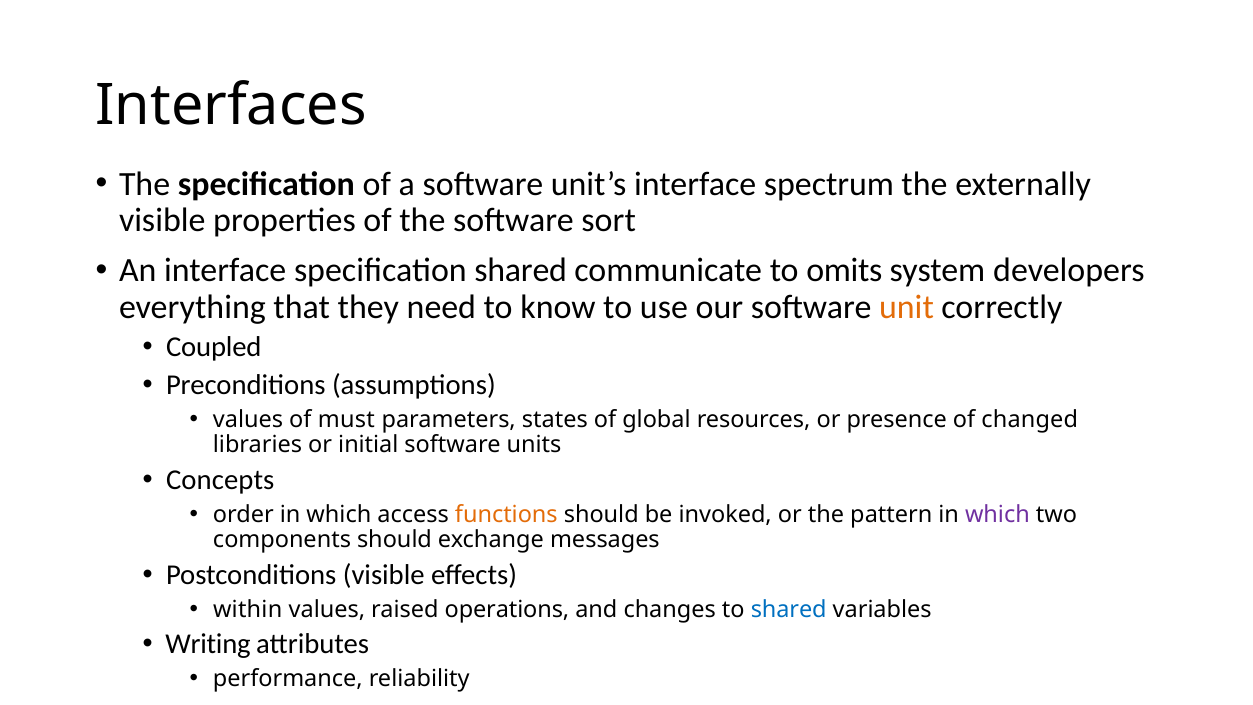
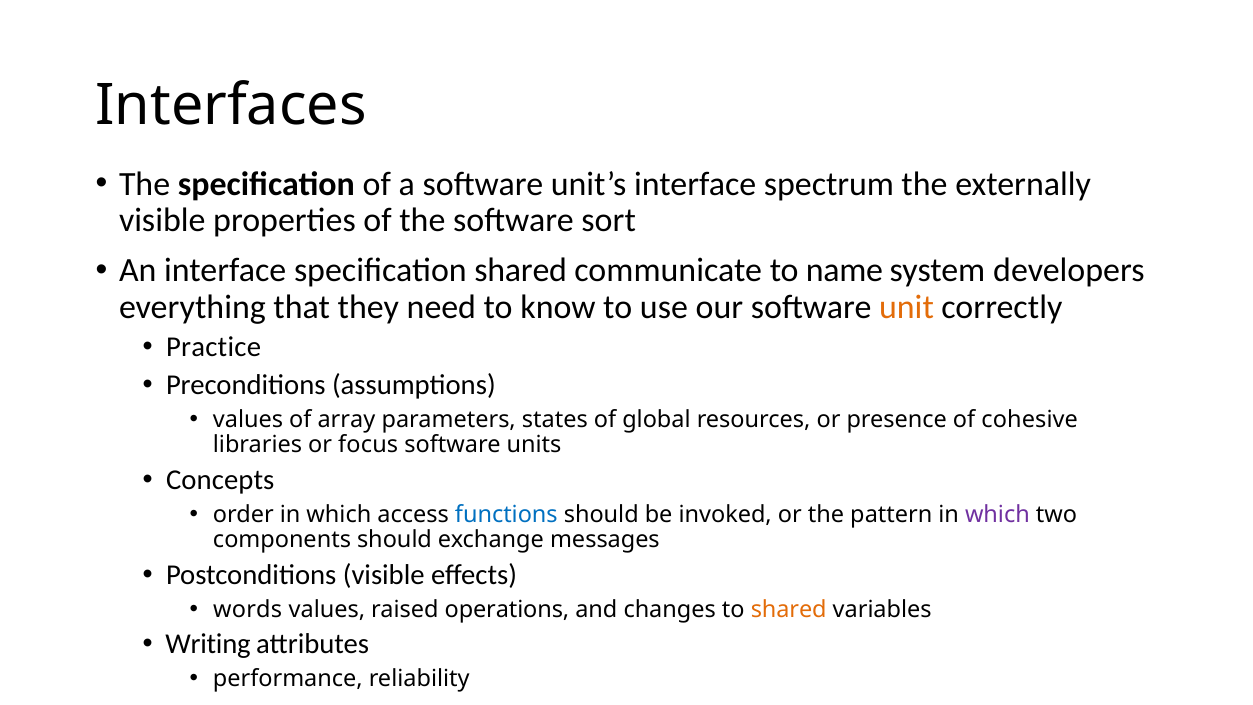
omits: omits -> name (844, 270)
Coupled: Coupled -> Practice (214, 347)
must: must -> array (346, 420)
changed: changed -> cohesive (1030, 420)
initial: initial -> focus (368, 445)
functions colour: orange -> blue (506, 514)
within: within -> words (248, 609)
shared colour: blue -> orange (789, 609)
